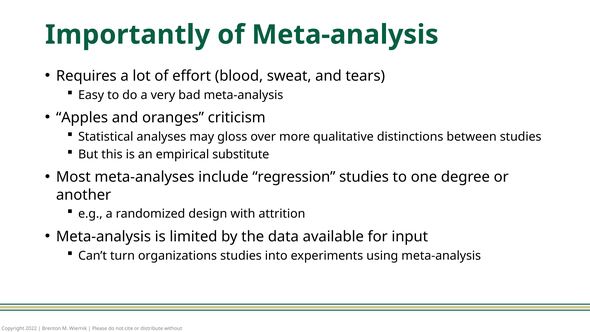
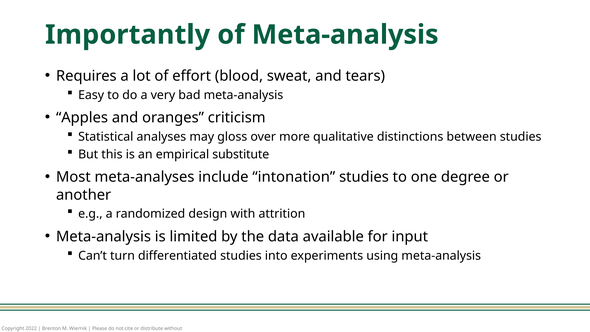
regression: regression -> intonation (294, 177)
organizations: organizations -> differentiated (178, 256)
